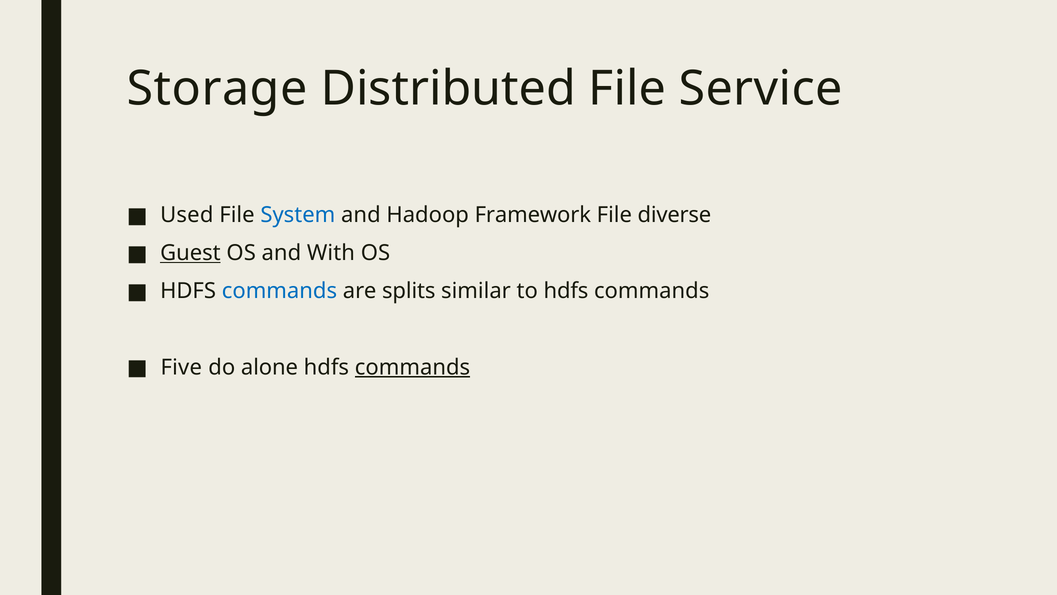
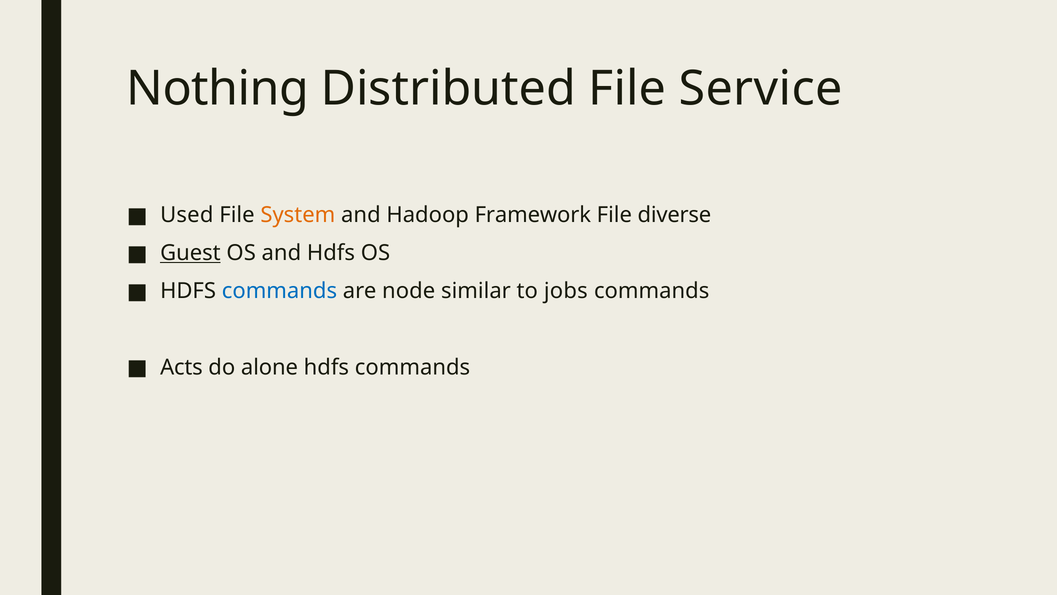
Storage: Storage -> Nothing (218, 89)
System colour: blue -> orange (298, 215)
and With: With -> Hdfs (331, 253)
splits: splits -> node (409, 291)
to hdfs: hdfs -> jobs (566, 291)
Five: Five -> Acts (181, 367)
commands underline: present -> none (412, 367)
